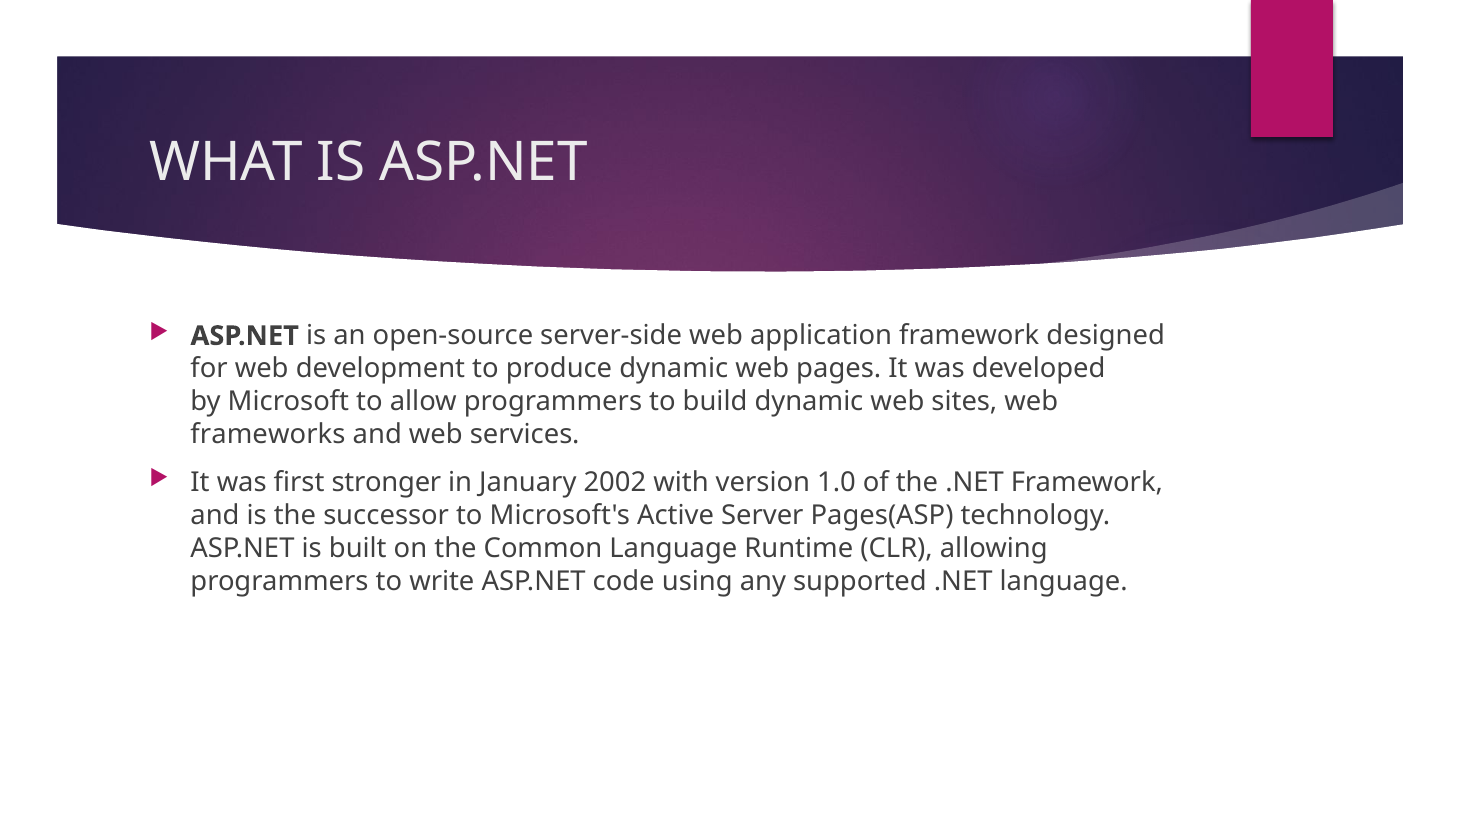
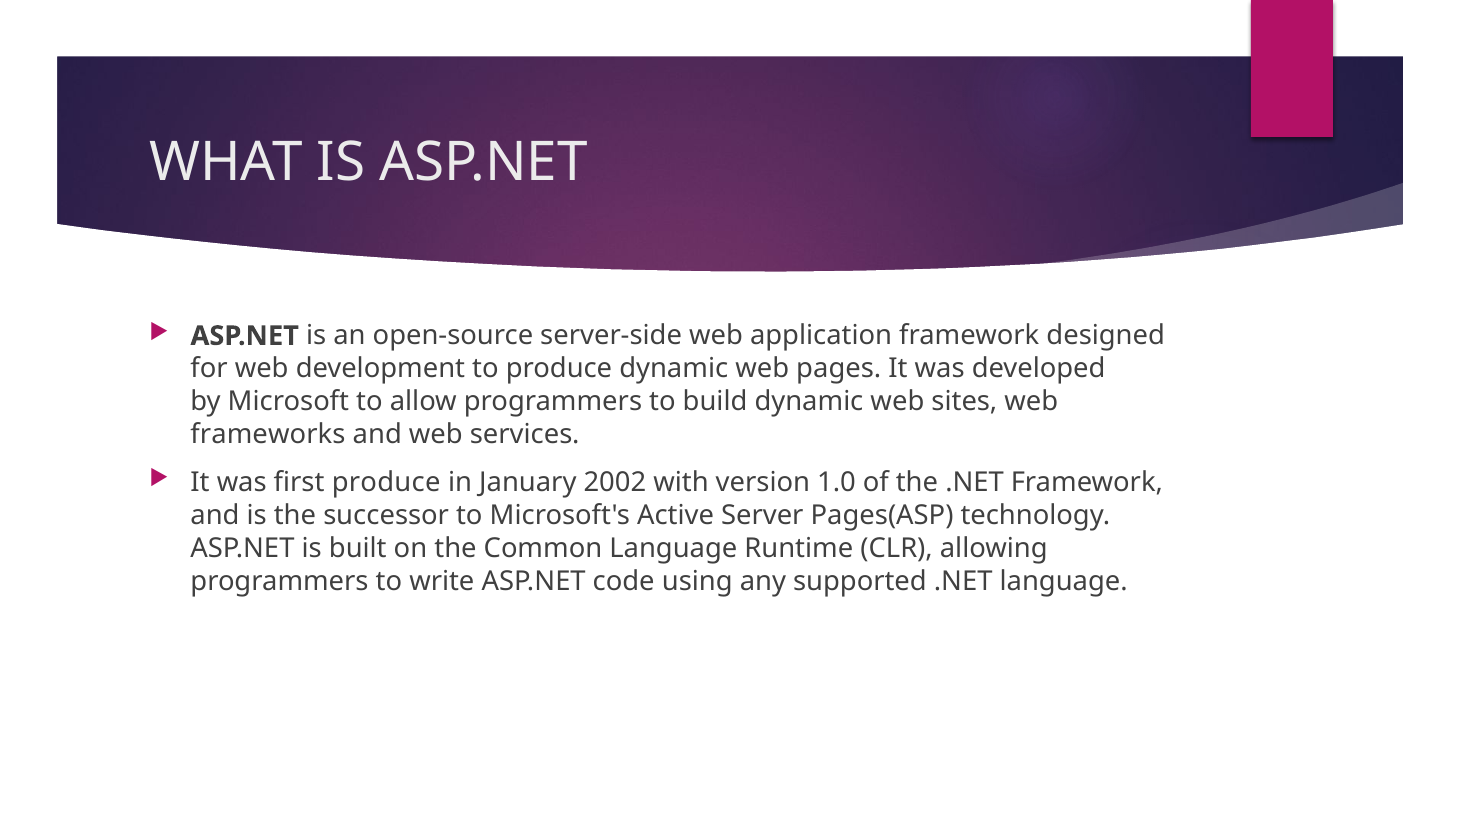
first stronger: stronger -> produce (386, 483)
